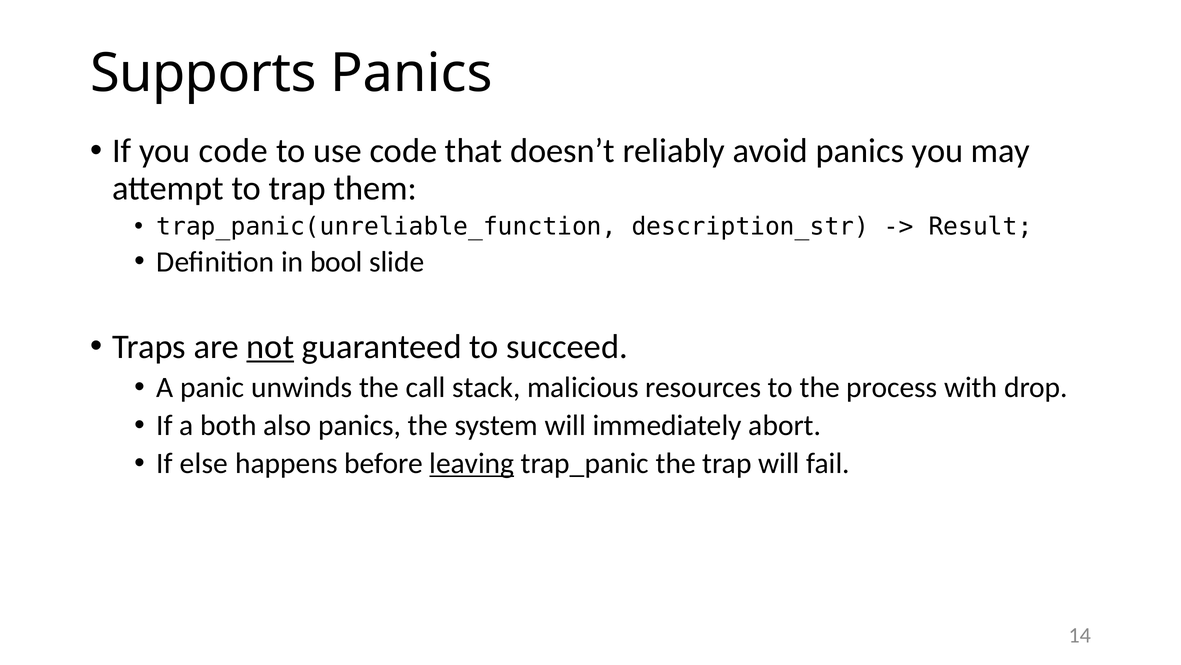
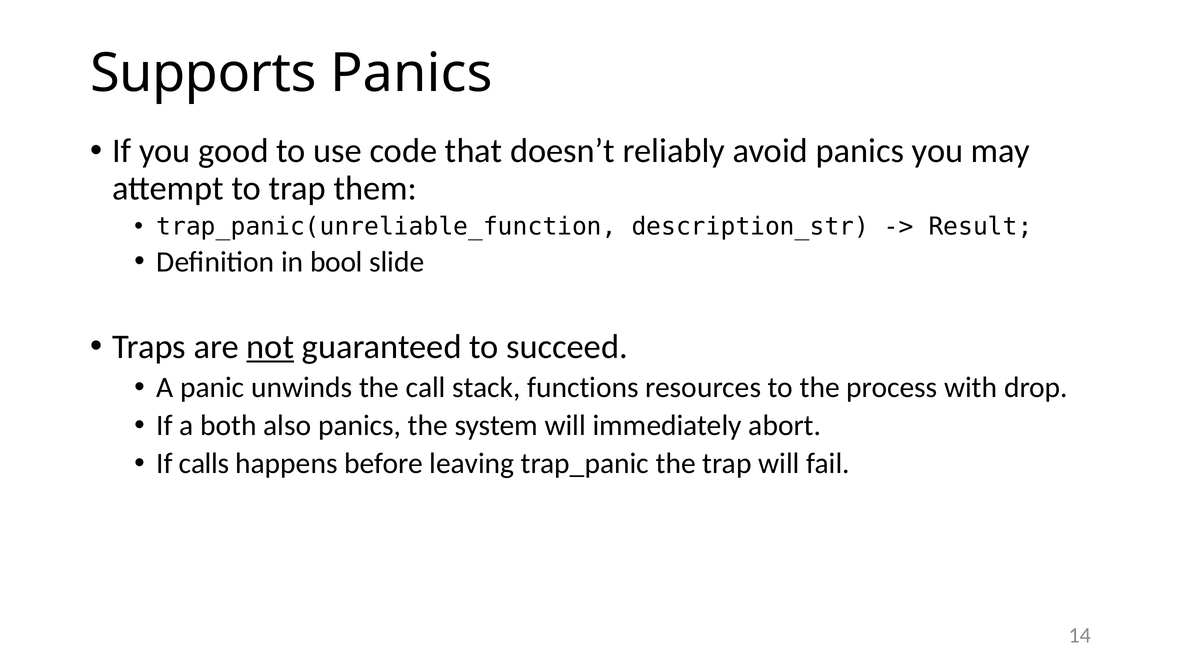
you code: code -> good (233, 151)
malicious: malicious -> functions (583, 387)
else: else -> calls (204, 463)
leaving underline: present -> none (472, 463)
